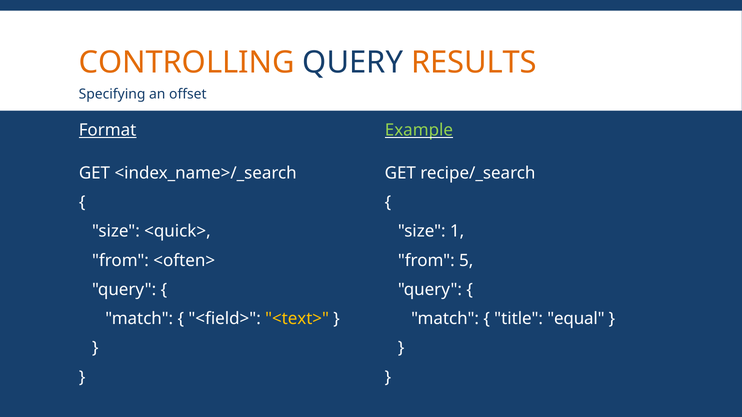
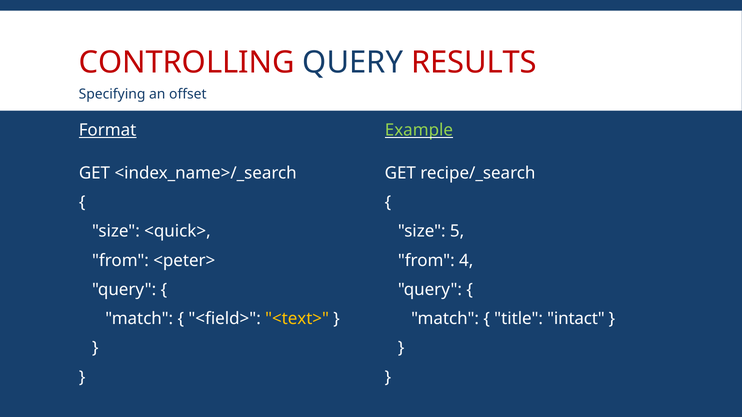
CONTROLLING colour: orange -> red (187, 62)
RESULTS colour: orange -> red (474, 62)
1: 1 -> 5 (457, 232)
<often>: <often> -> <peter> (184, 261)
5: 5 -> 4 (466, 261)
equal: equal -> intact (576, 319)
